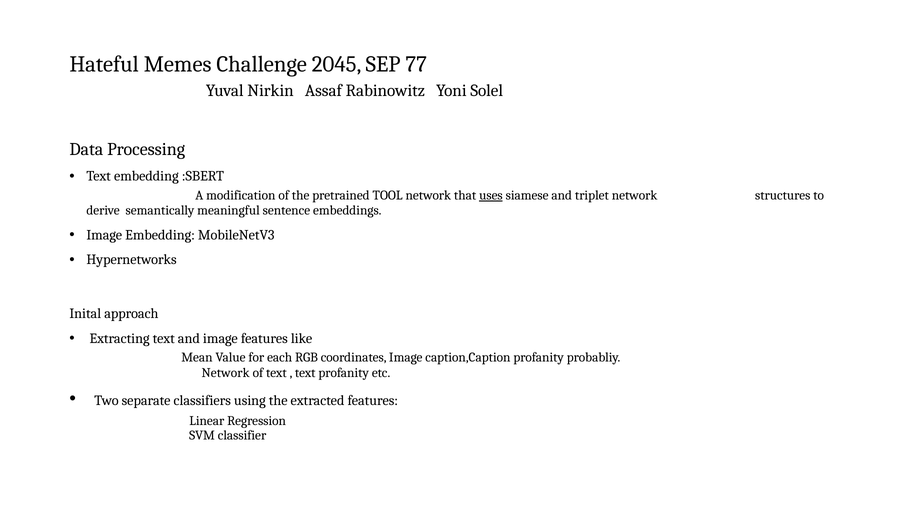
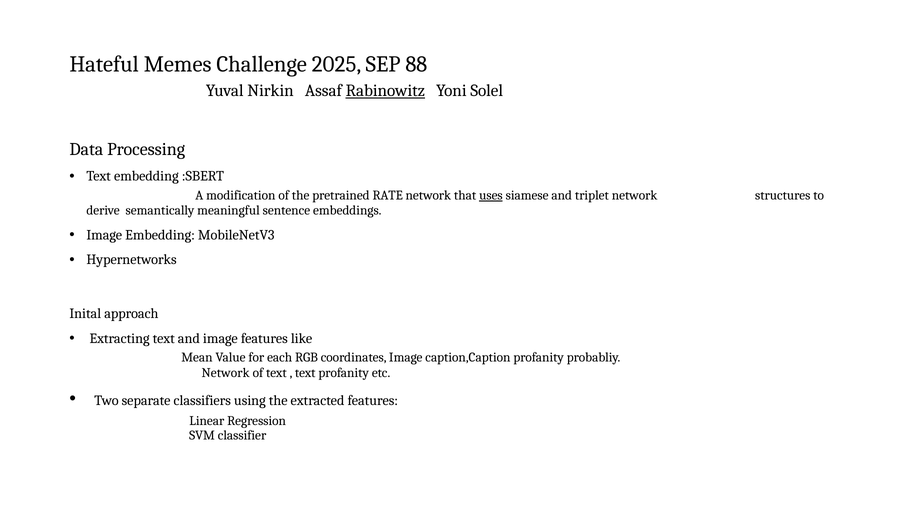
2045: 2045 -> 2025 (336, 64)
77: 77 -> 88 (416, 64)
Rabinowitz underline: none -> present (385, 91)
TOOL: TOOL -> RATE (388, 195)
